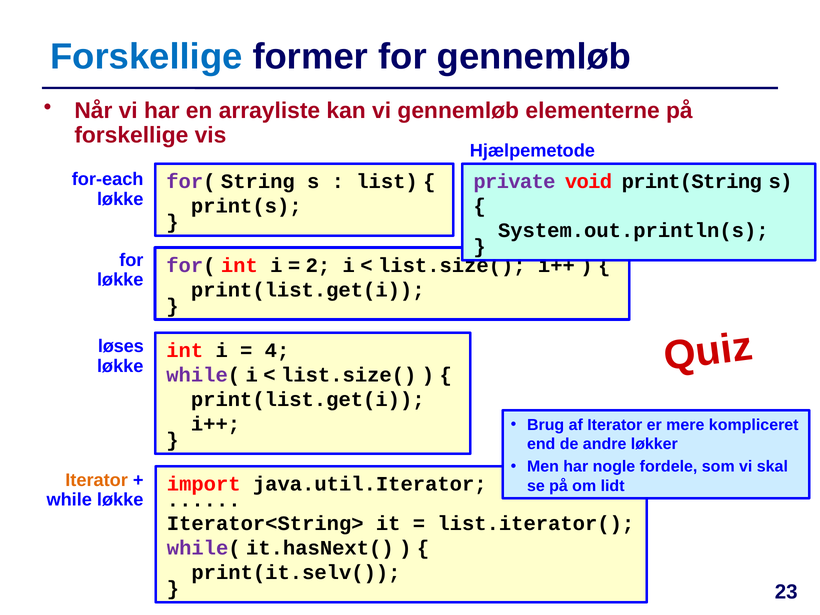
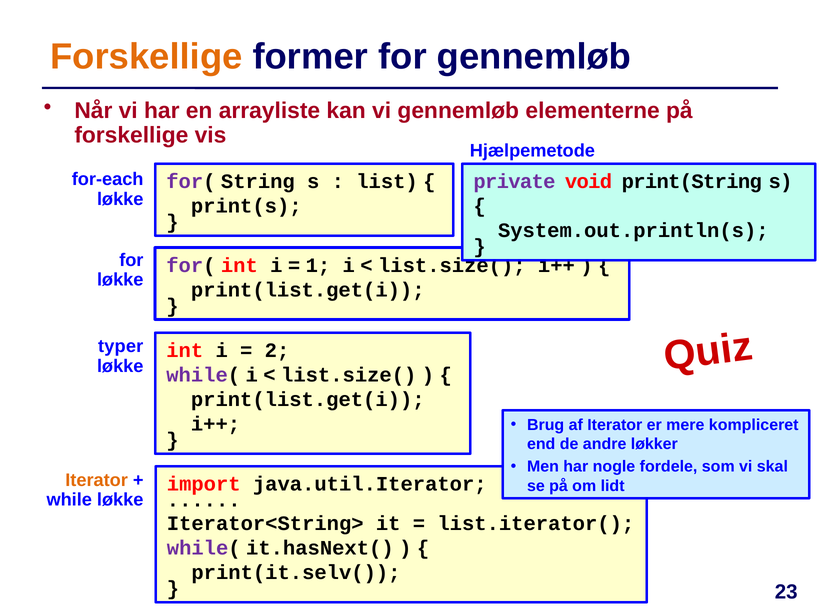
Forskellige colour: blue -> orange (146, 56)
2: 2 -> 1 (318, 265)
løses: løses -> typer (121, 346)
4: 4 -> 2 (277, 350)
